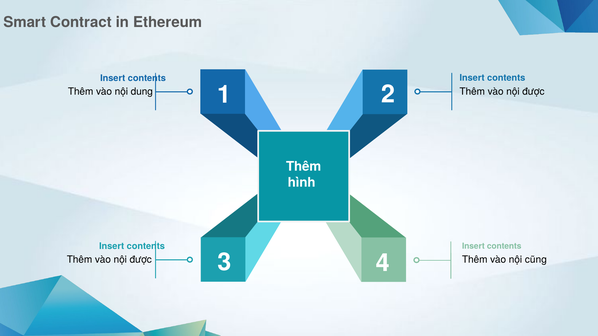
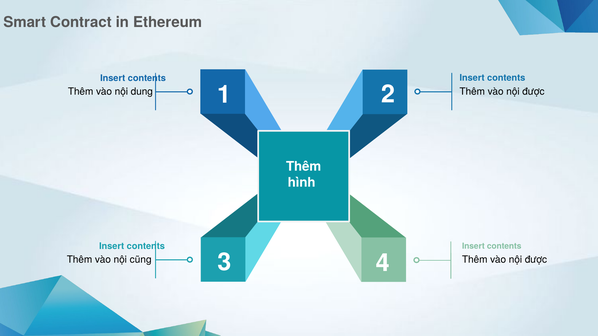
cũng: cũng -> được (536, 260)
được: được -> cũng (141, 260)
